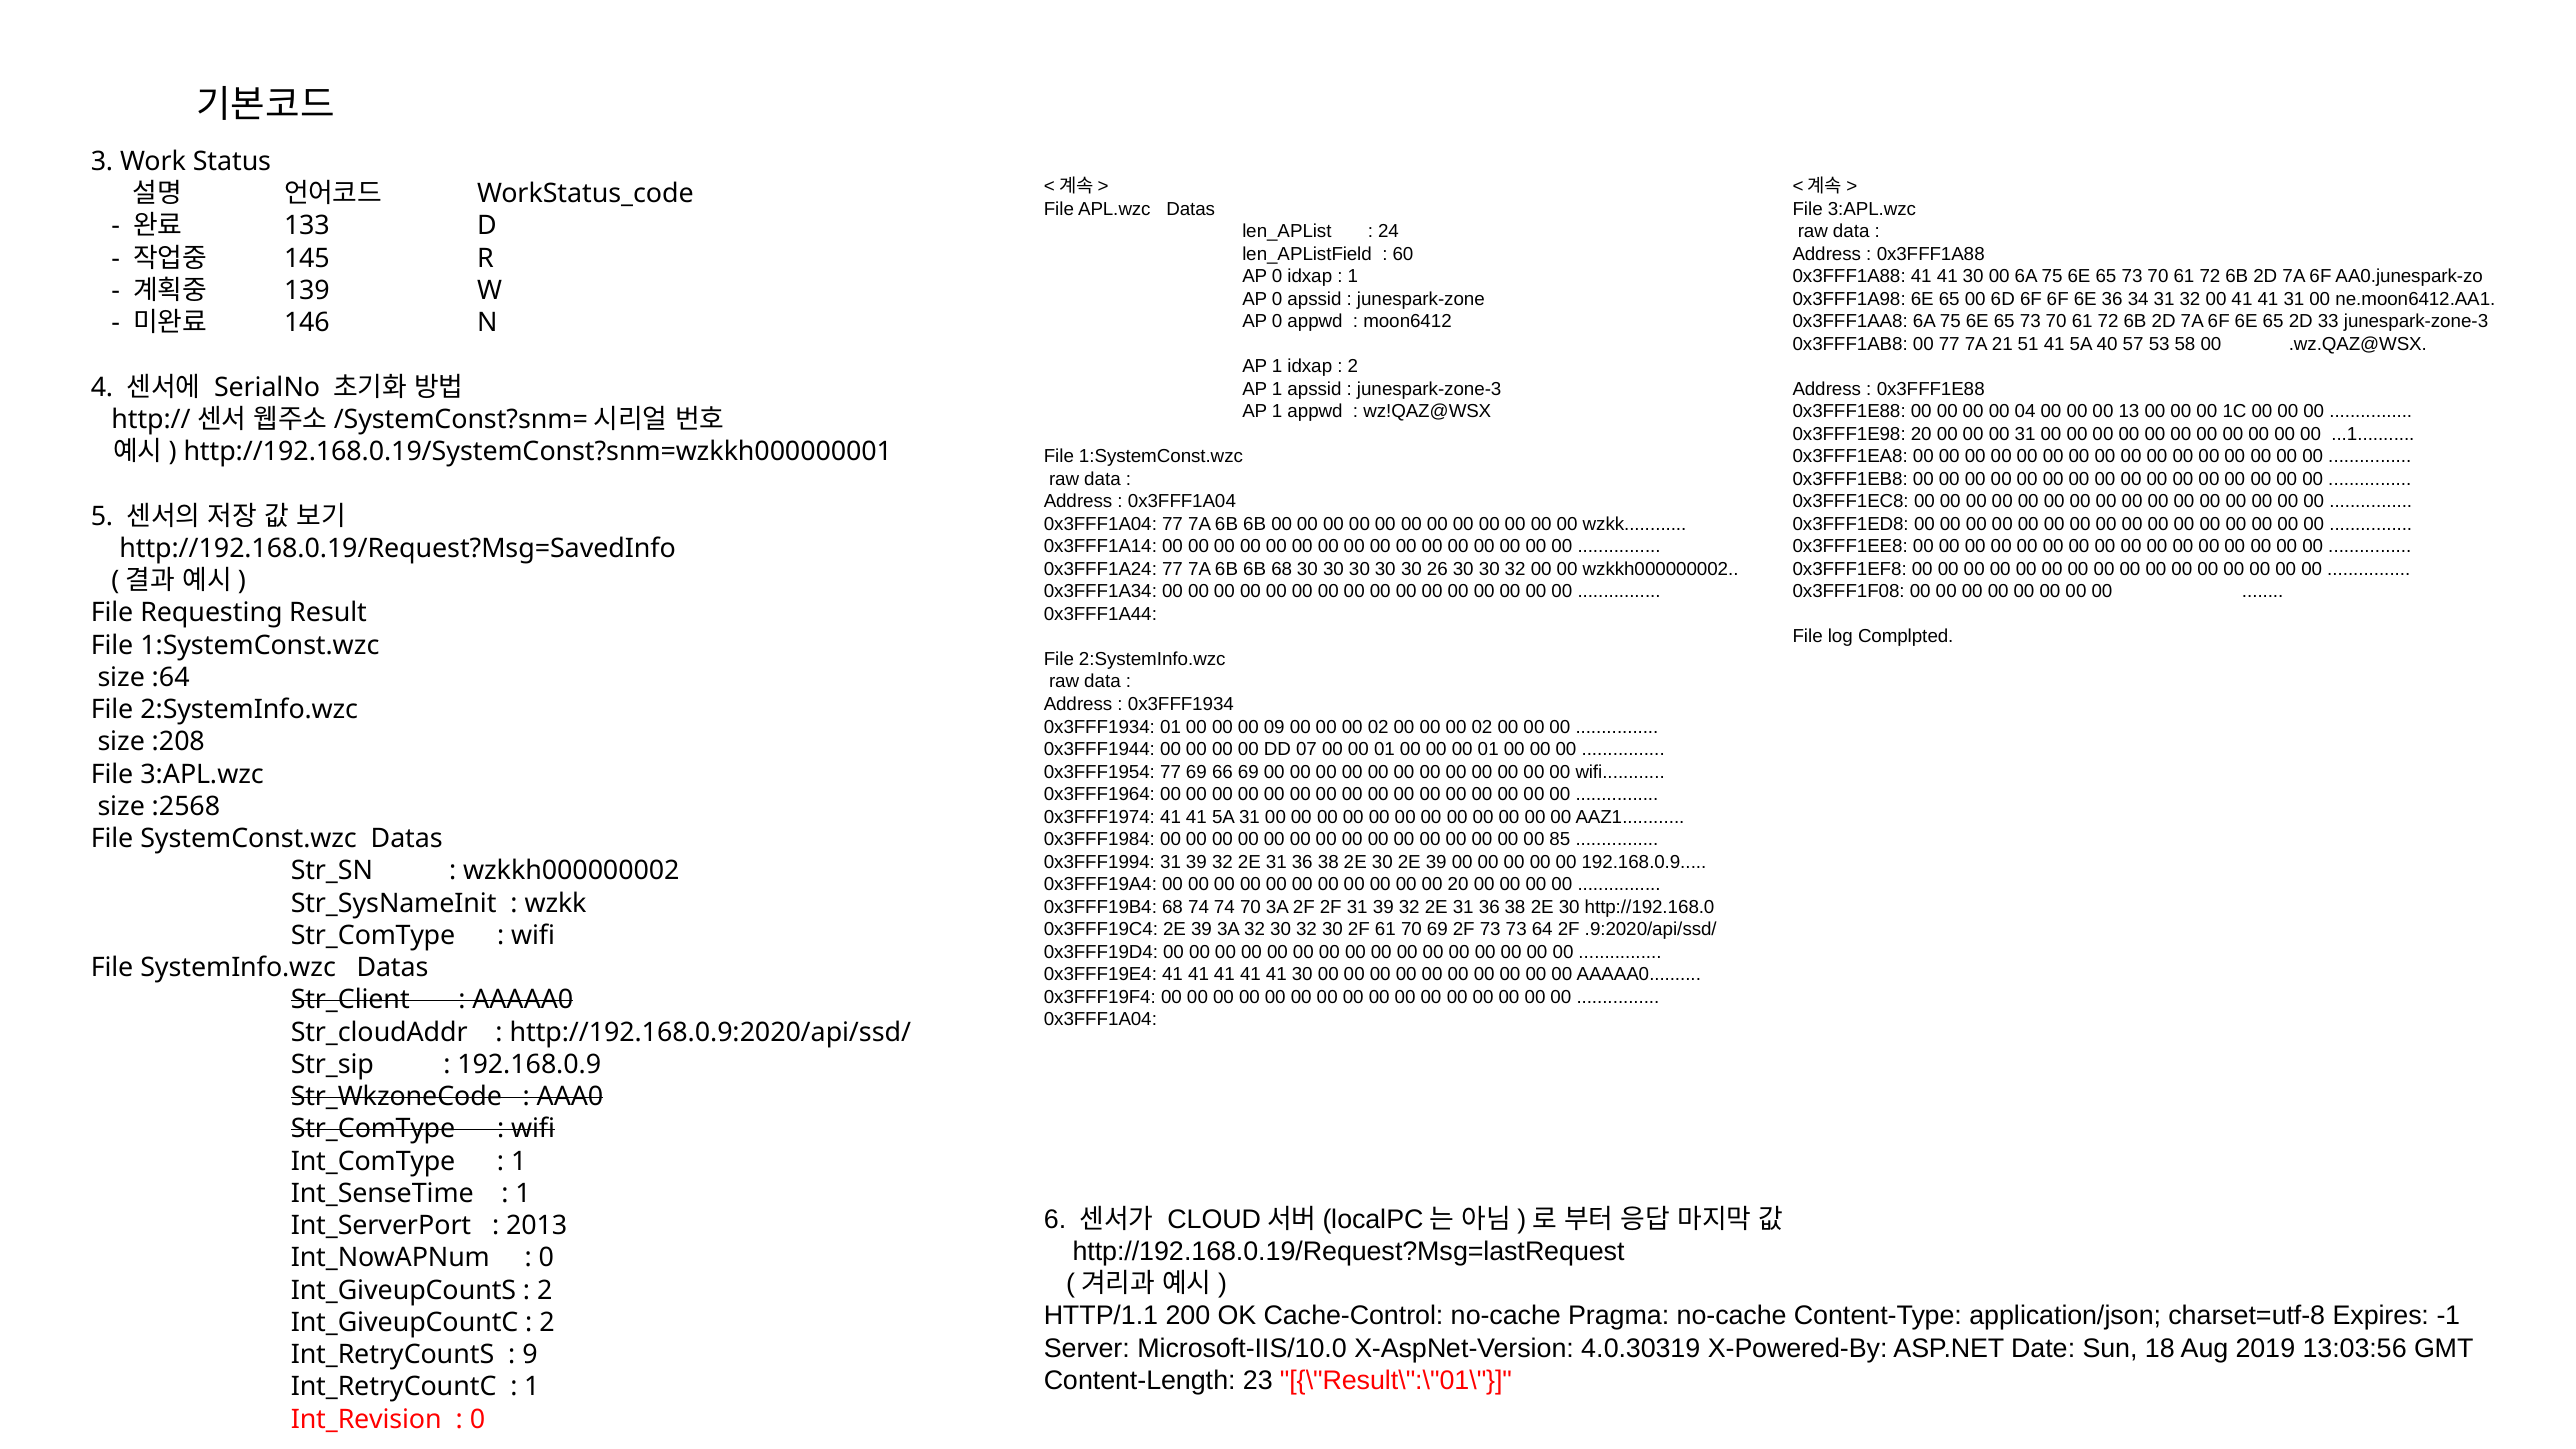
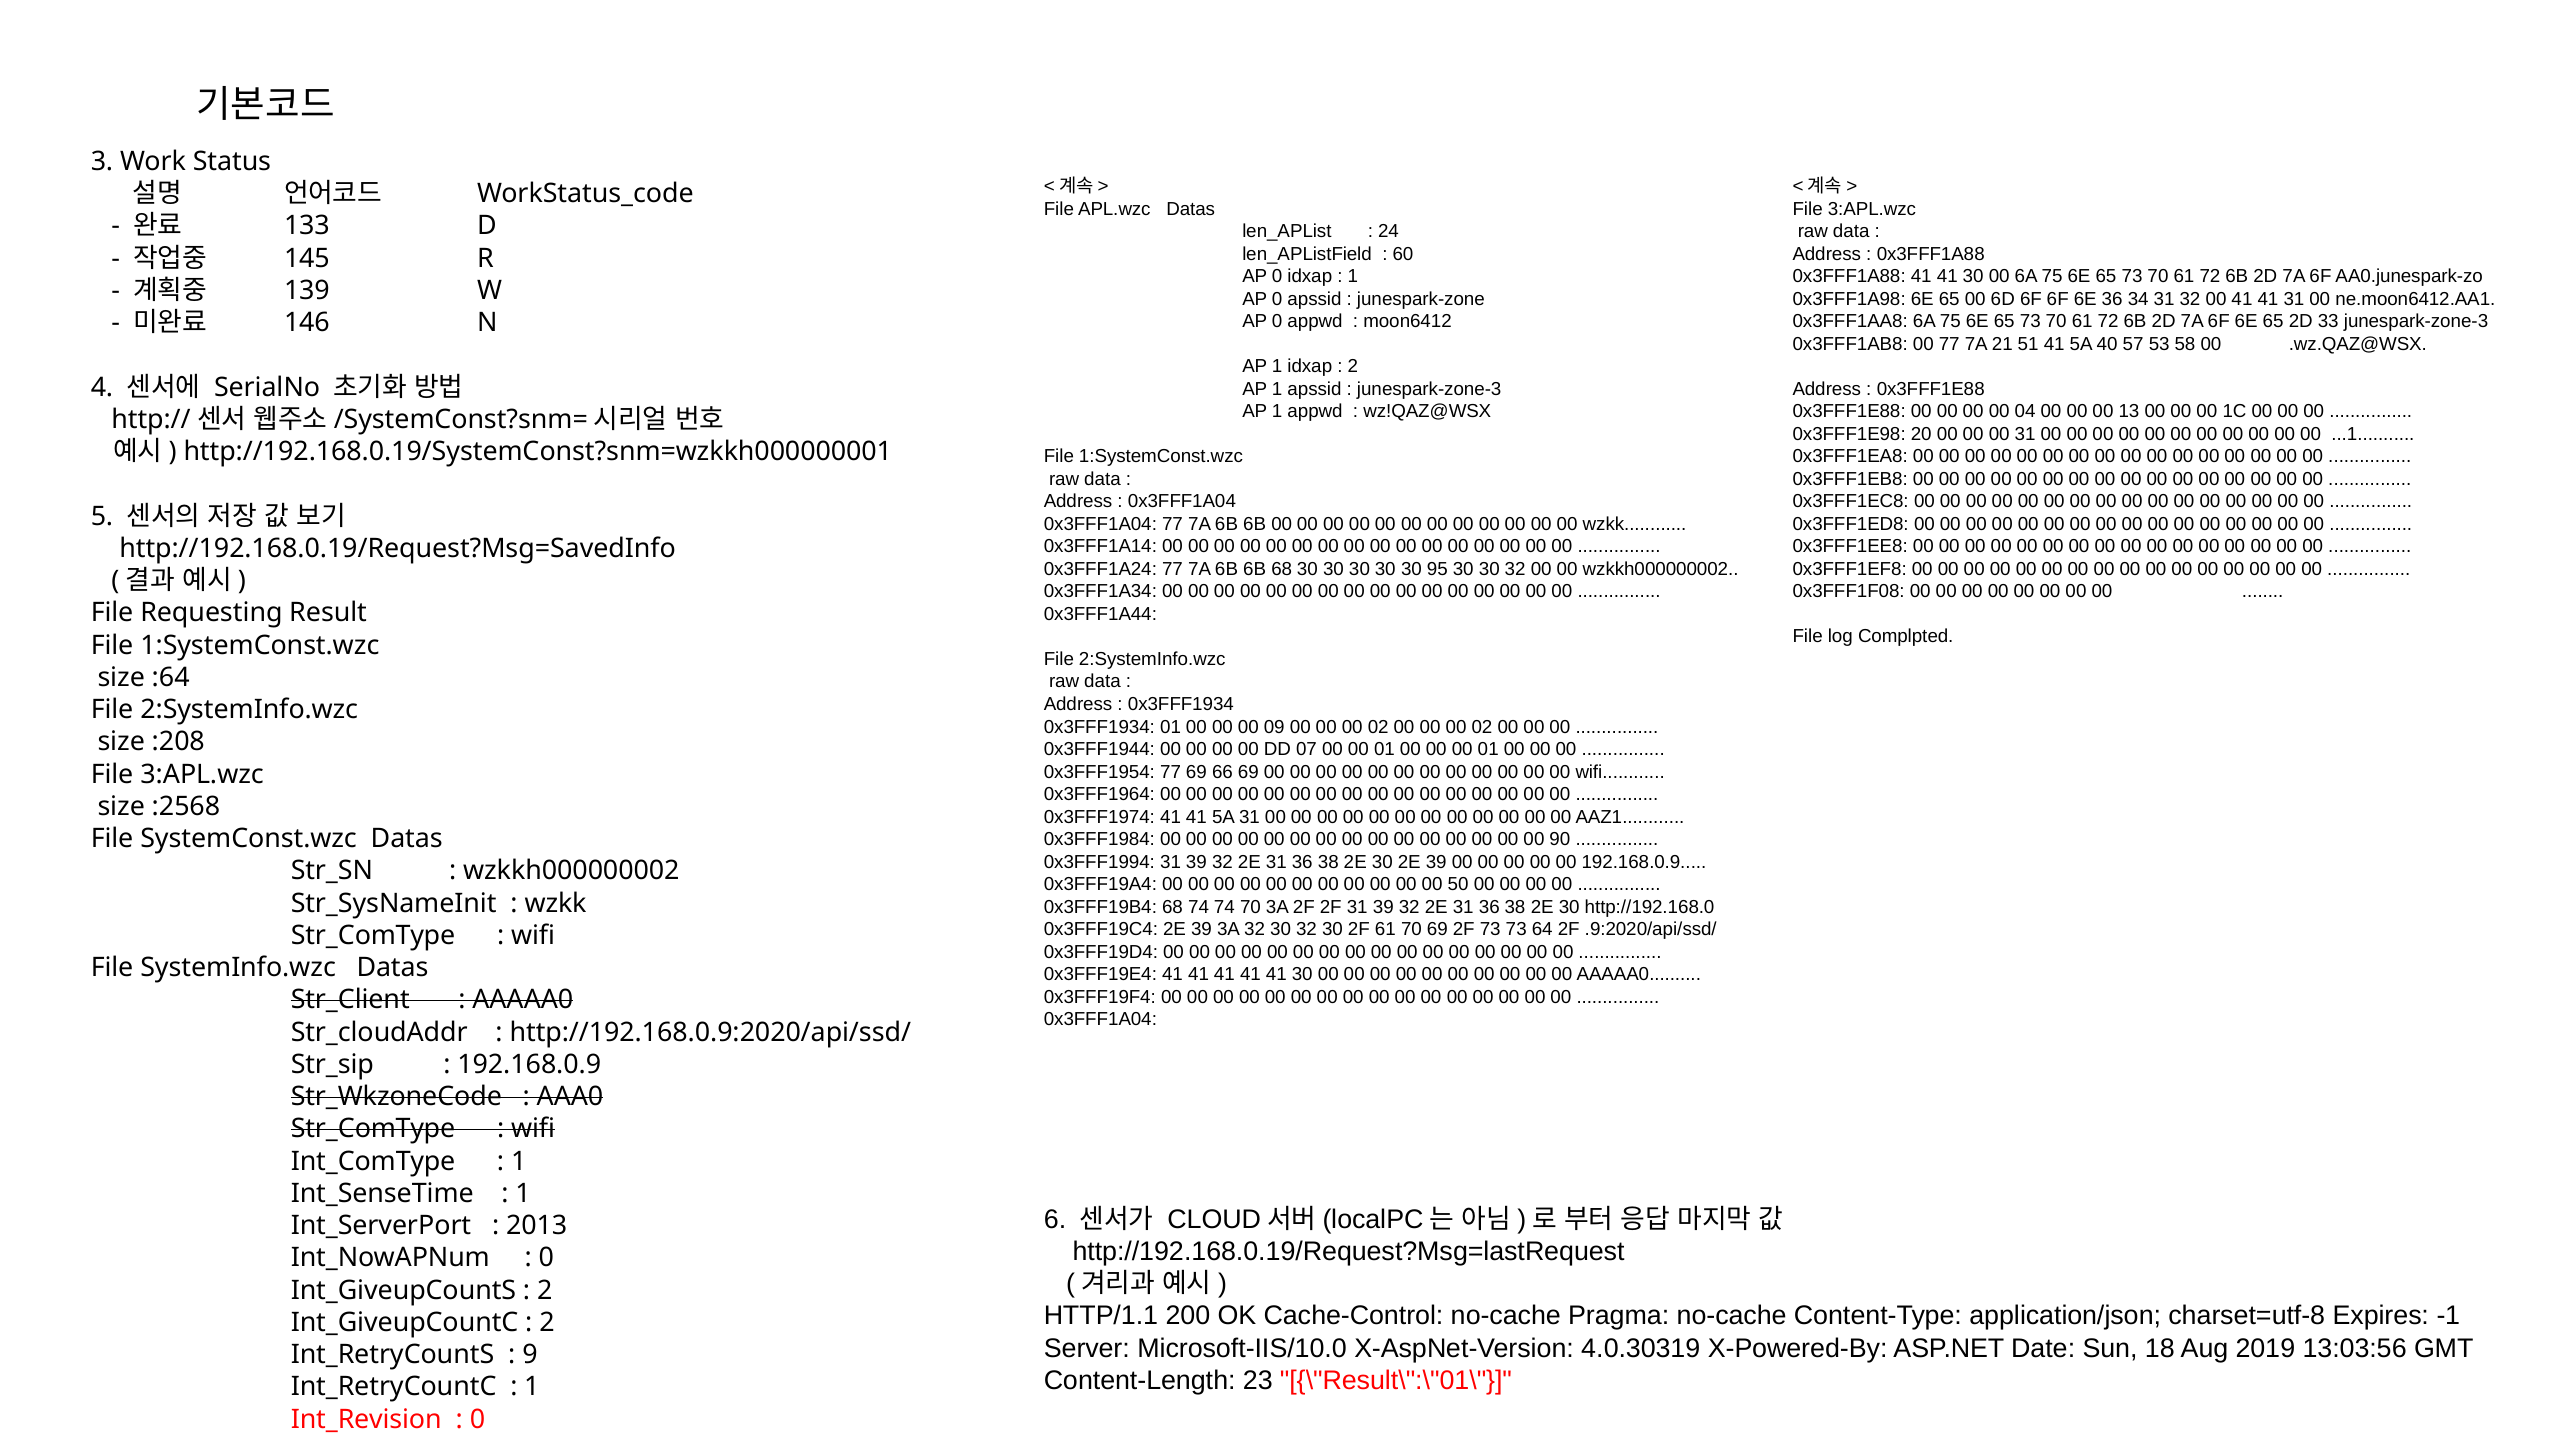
26: 26 -> 95 (1437, 569)
85: 85 -> 90 (1560, 839)
00 20: 20 -> 50 (1458, 884)
